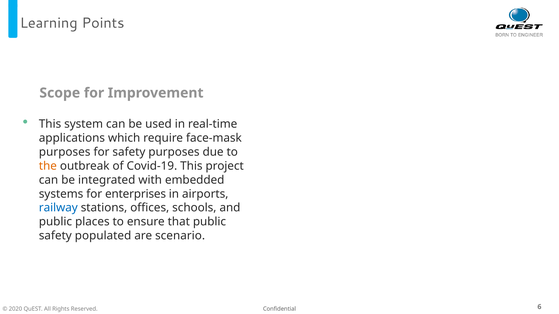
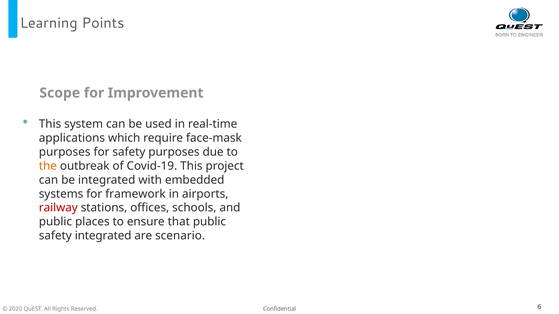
enterprises: enterprises -> framework (135, 194)
railway colour: blue -> red (58, 208)
safety populated: populated -> integrated (103, 236)
